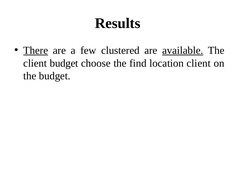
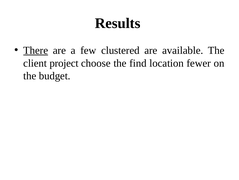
available underline: present -> none (183, 50)
client budget: budget -> project (64, 63)
location client: client -> fewer (199, 63)
